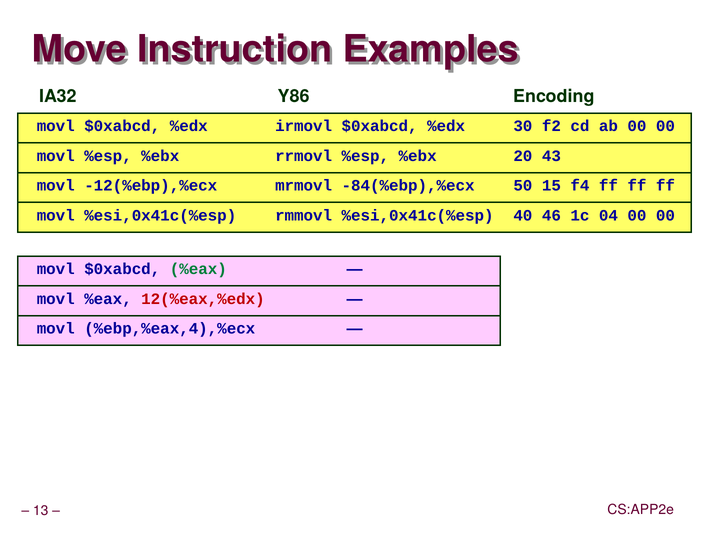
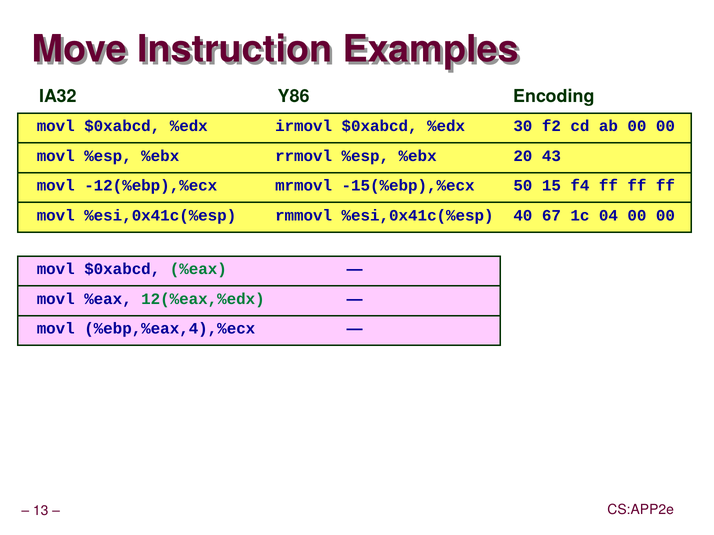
-84(%ebp),%ecx: -84(%ebp),%ecx -> -15(%ebp),%ecx (408, 186)
46: 46 -> 67 (551, 216)
12(%eax,%edx colour: red -> green (203, 299)
